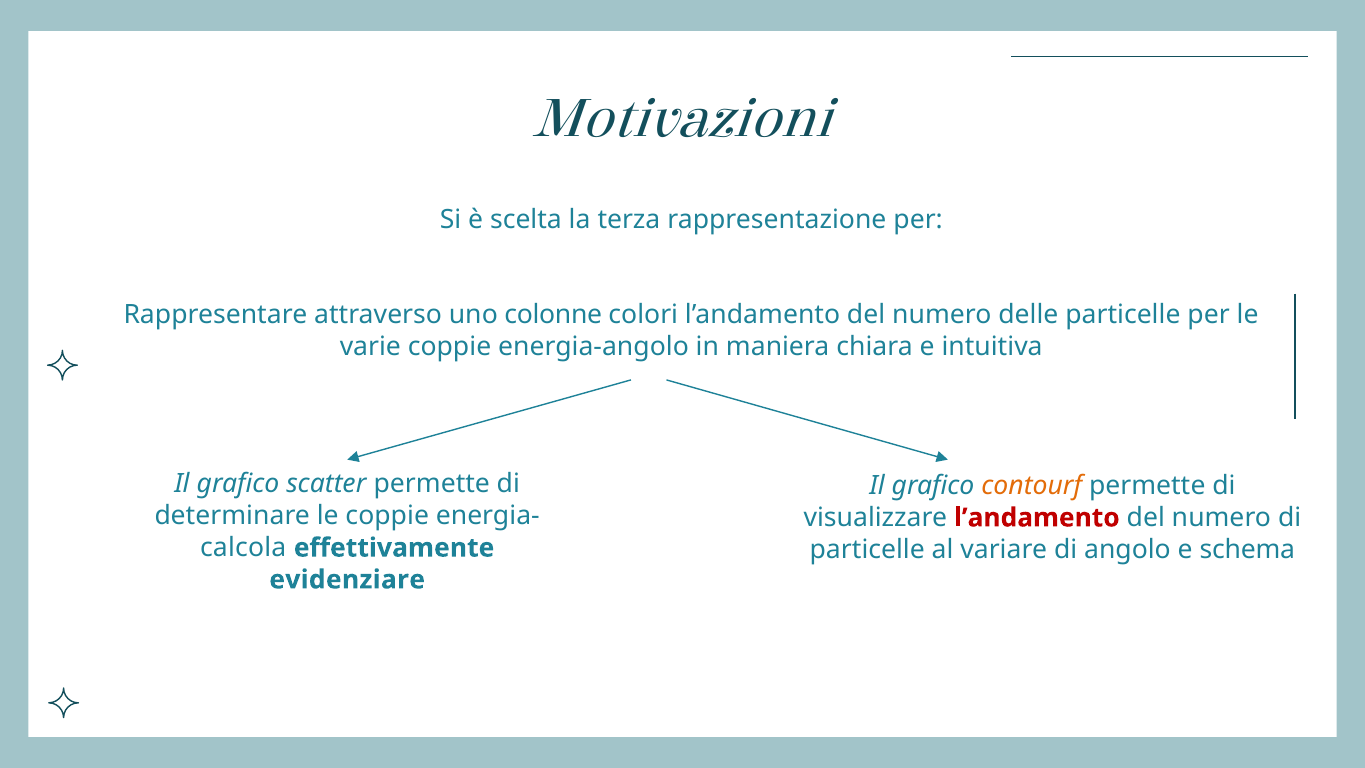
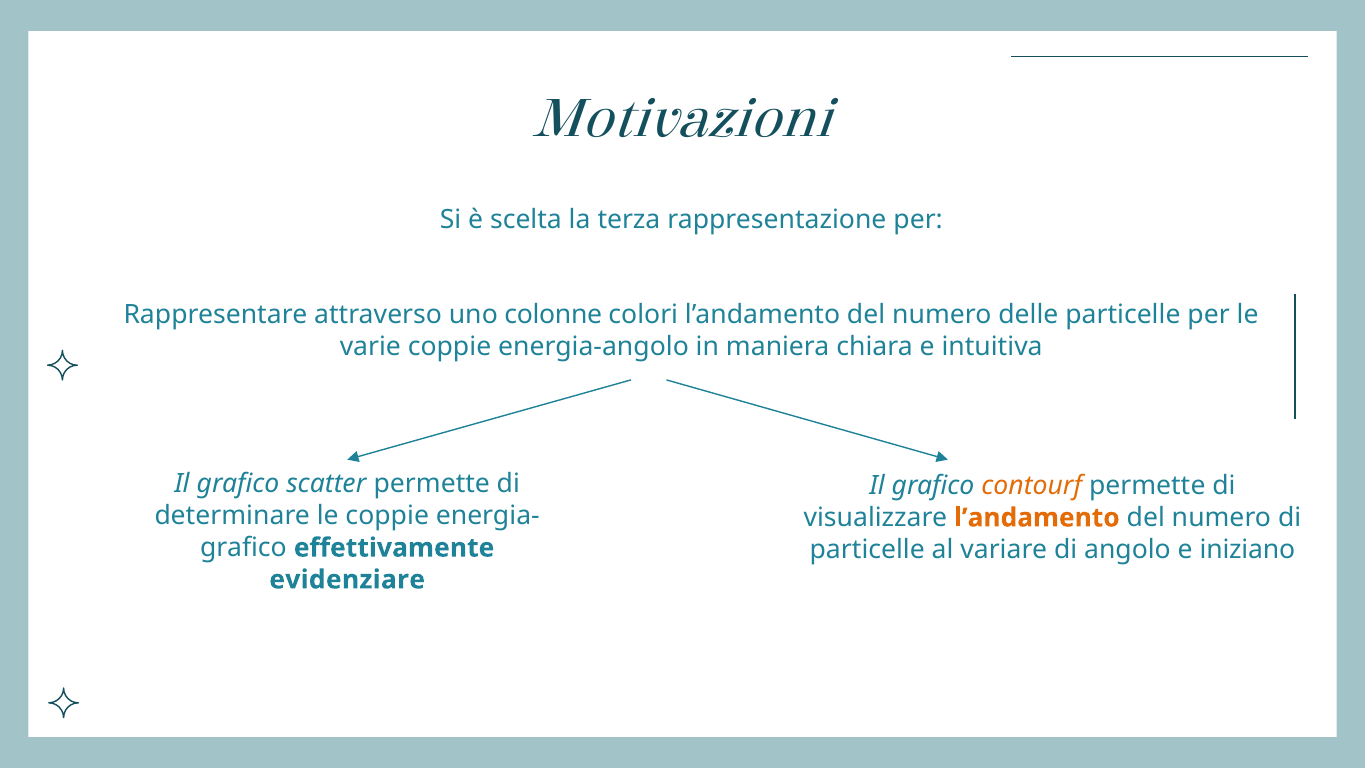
l’andamento colour: red -> orange (1037, 518)
calcola: calcola -> grafico (243, 548)
schema: schema -> iniziano (1247, 549)
